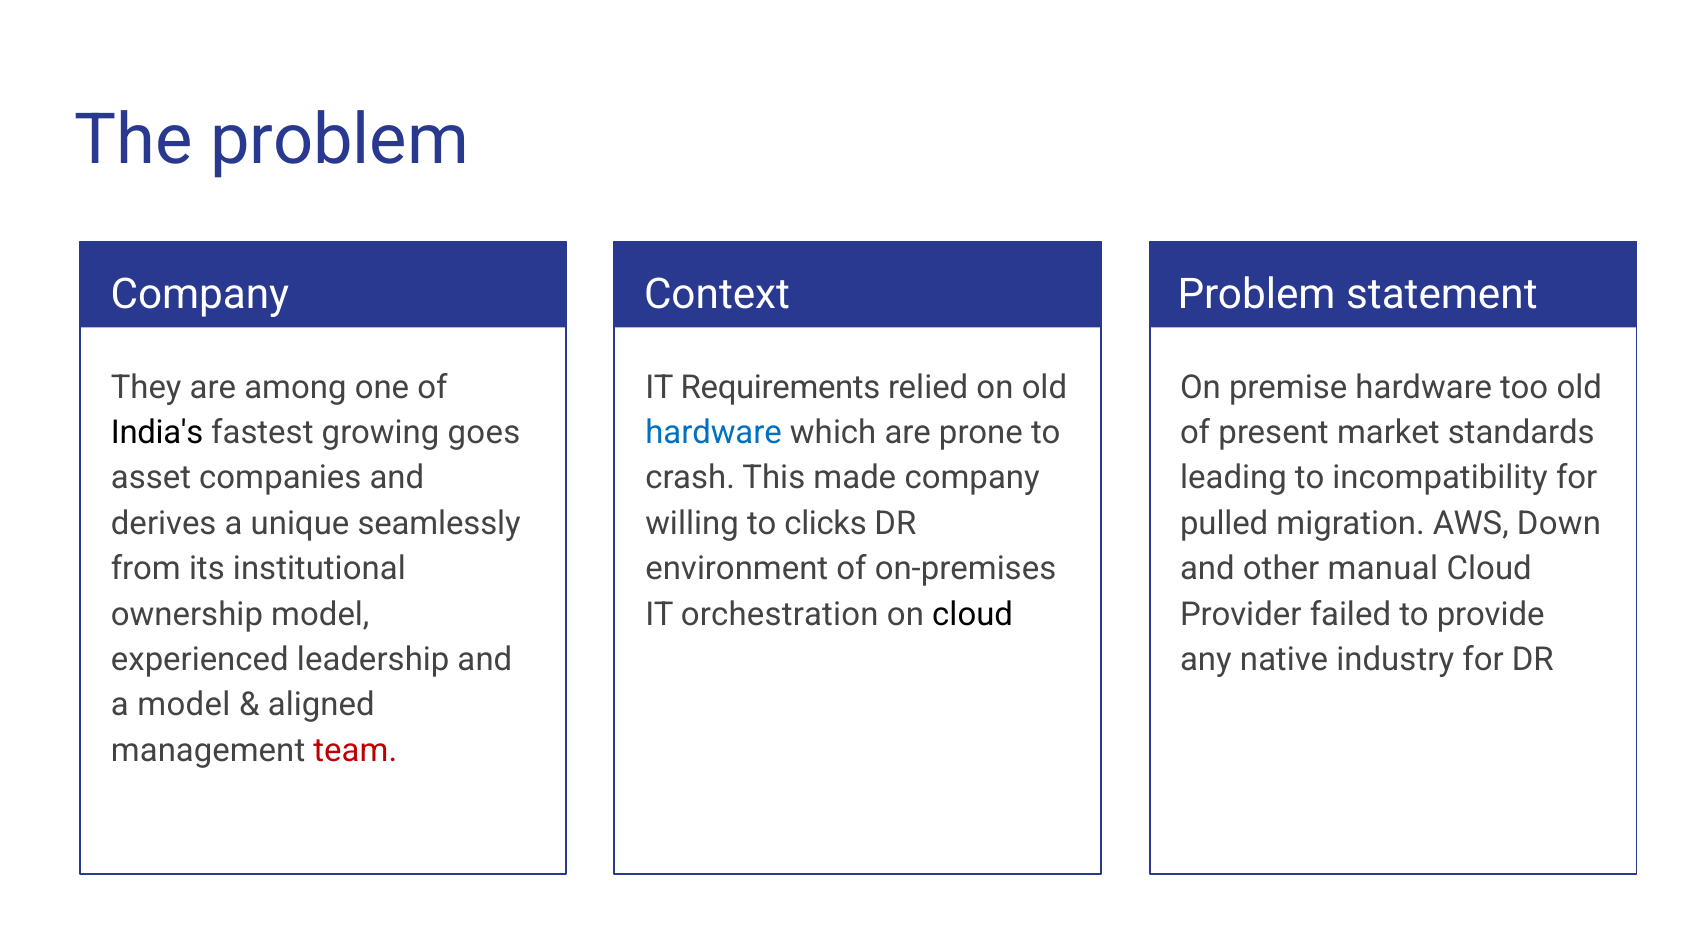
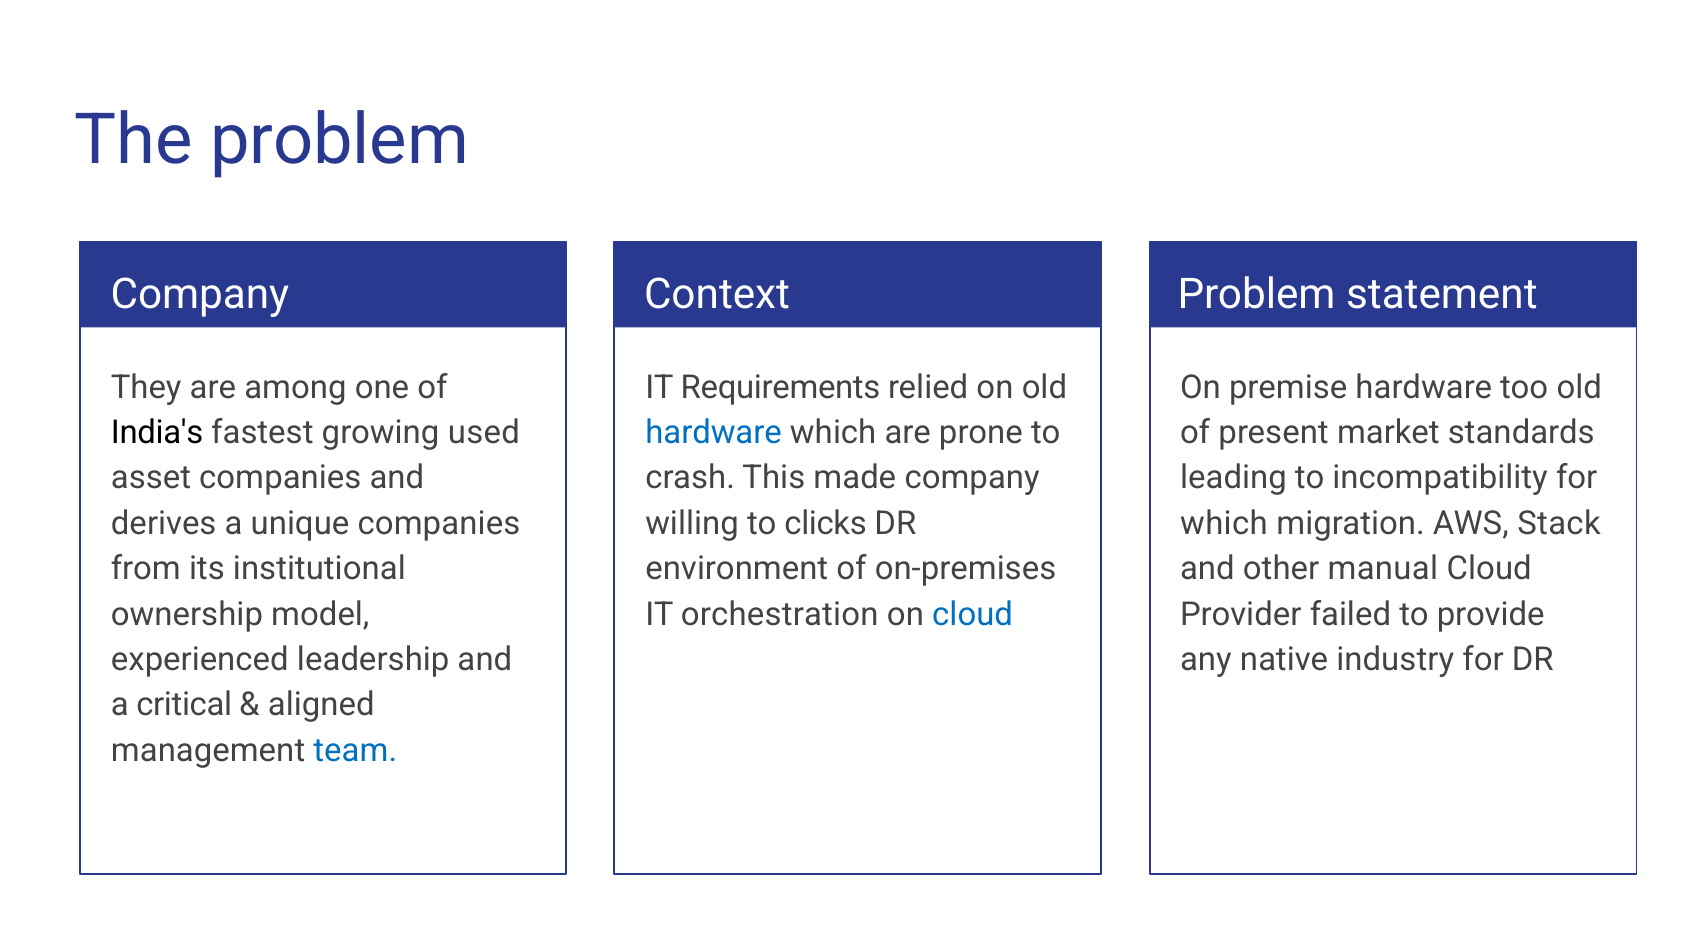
goes: goes -> used (484, 433)
unique seamlessly: seamlessly -> companies (439, 523)
pulled: pulled -> which (1224, 523)
Down: Down -> Stack (1559, 523)
cloud colour: black -> blue (973, 614)
a model: model -> critical (184, 705)
team colour: red -> blue (355, 750)
